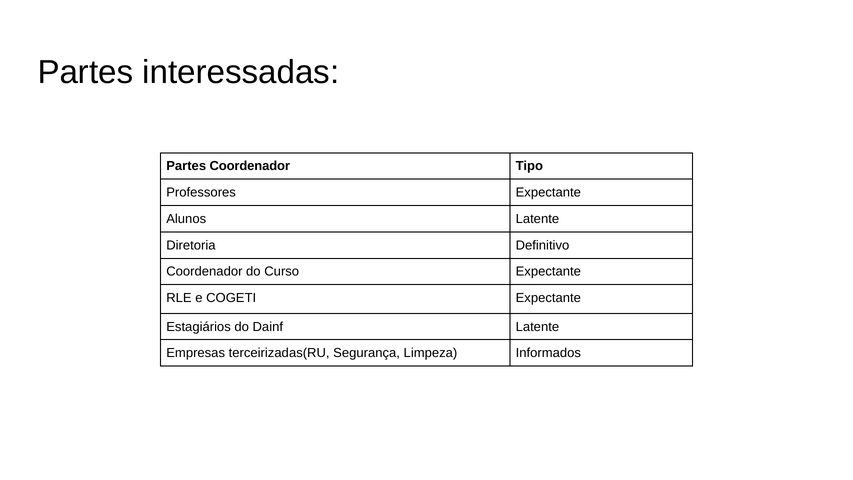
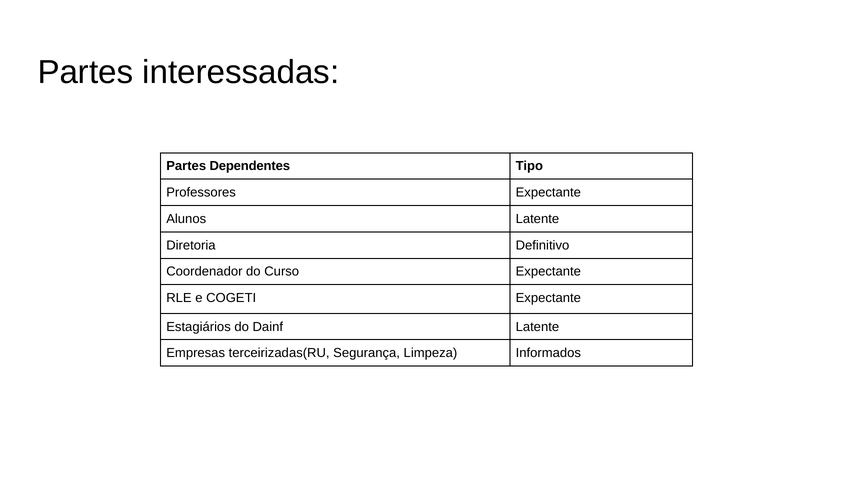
Partes Coordenador: Coordenador -> Dependentes (250, 166)
